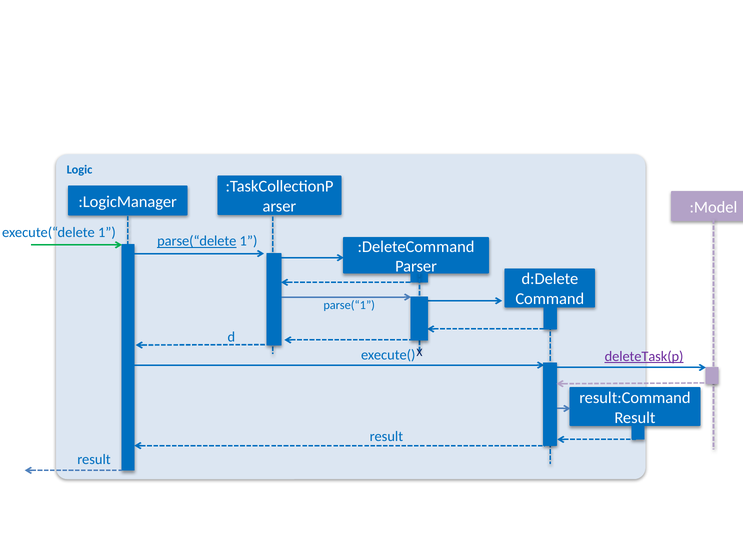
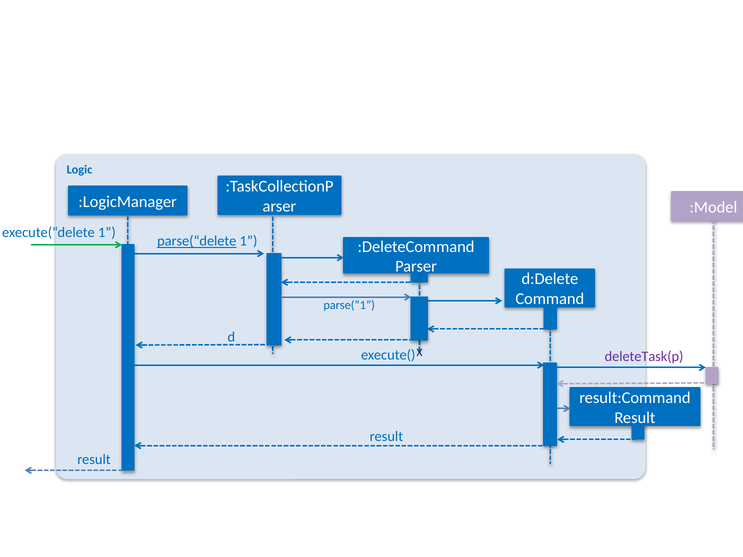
deleteTask(p underline: present -> none (644, 356)
